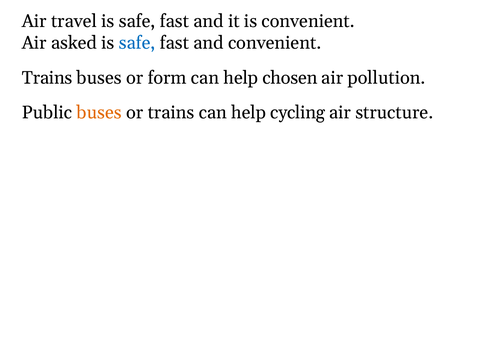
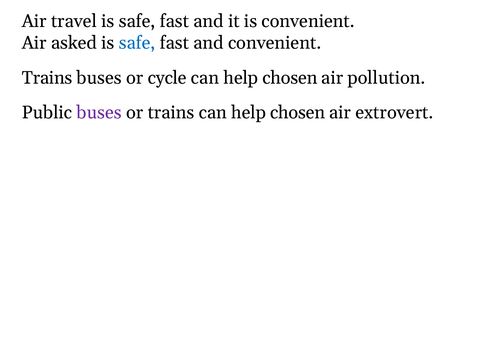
form: form -> cycle (167, 78)
buses colour: orange -> purple (99, 113)
trains can help cycling: cycling -> chosen (298, 113)
structure: structure -> extrovert (394, 113)
